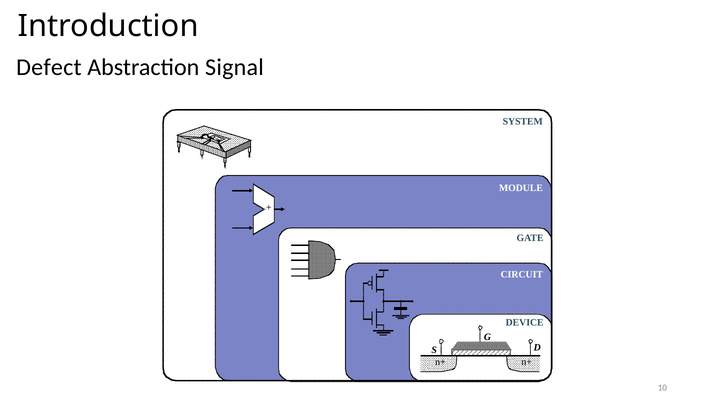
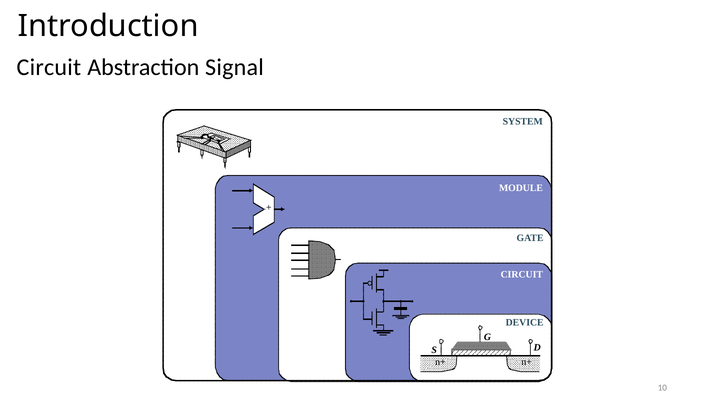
Defect: Defect -> Circuit (49, 68)
